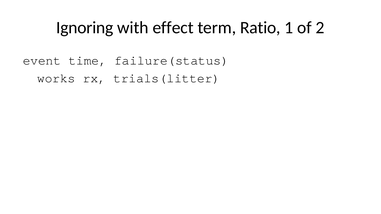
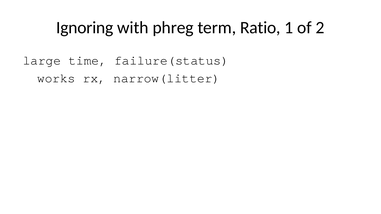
effect: effect -> phreg (173, 28)
event: event -> large (42, 60)
trials(litter: trials(litter -> narrow(litter (167, 78)
